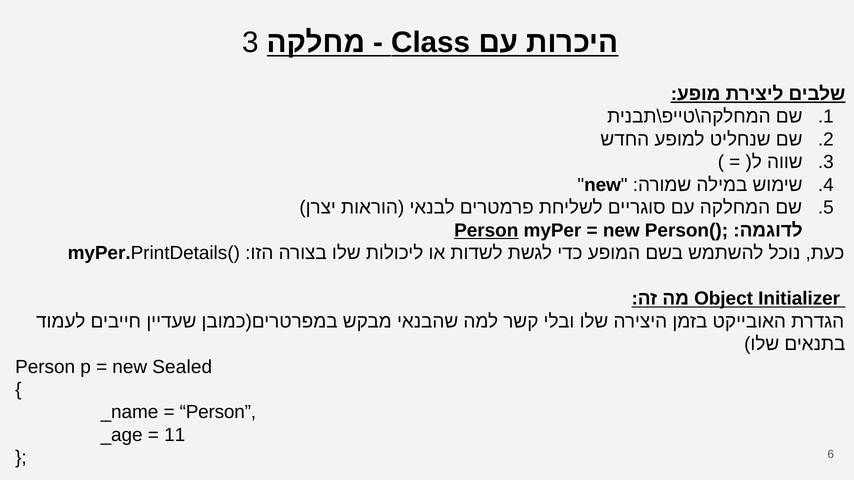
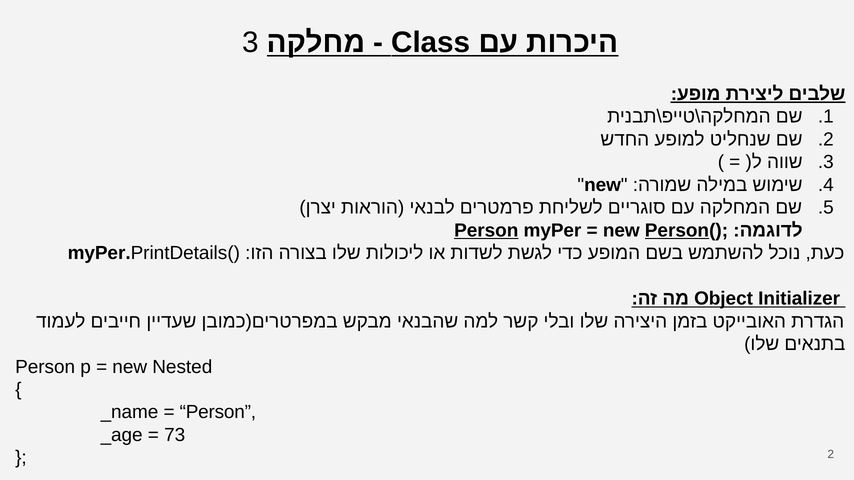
Person underline: none -> present (677, 230)
Sealed: Sealed -> Nested (182, 367)
11: 11 -> 73 (175, 435)
6: 6 -> 2 (831, 455)
